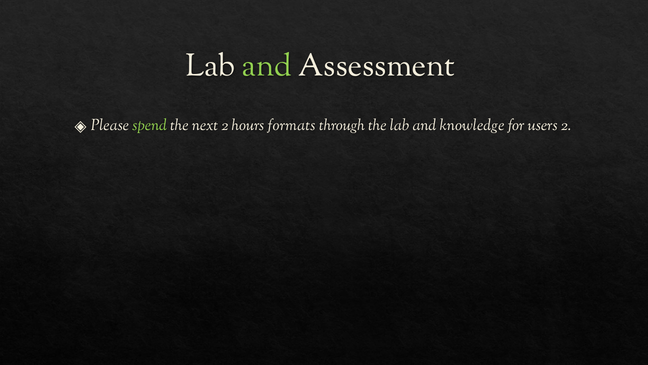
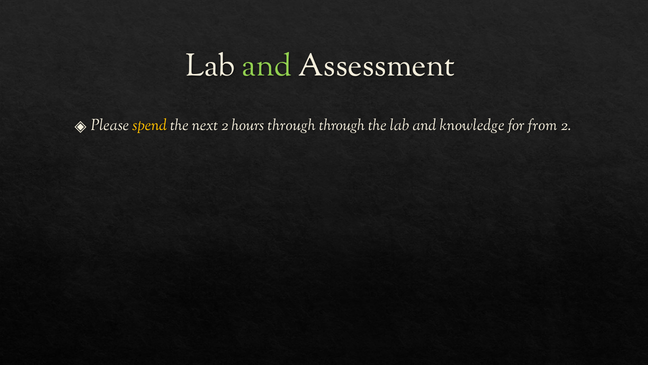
spend colour: light green -> yellow (150, 125)
hours formats: formats -> through (292, 125)
users: users -> from (543, 125)
